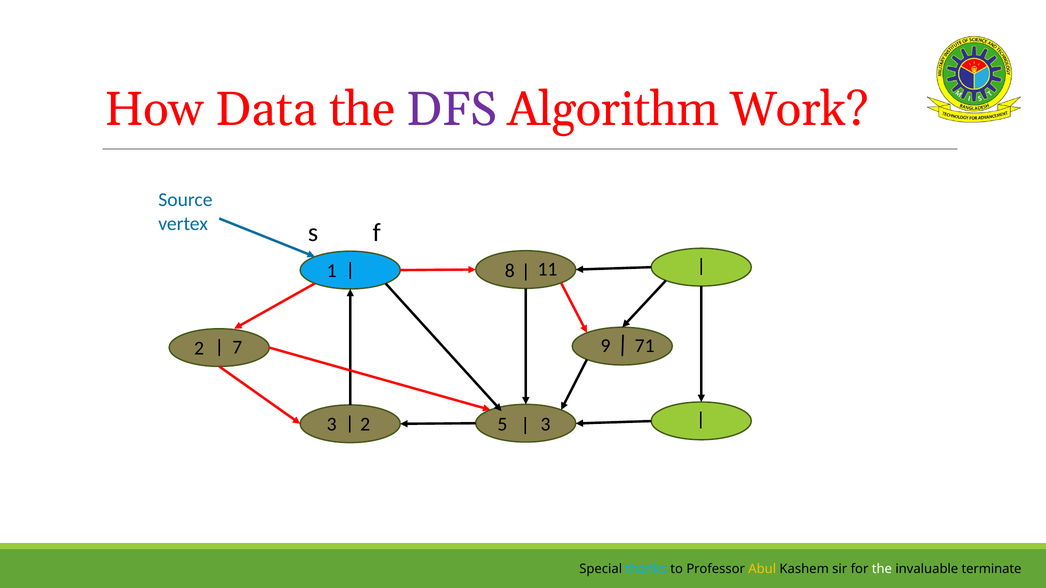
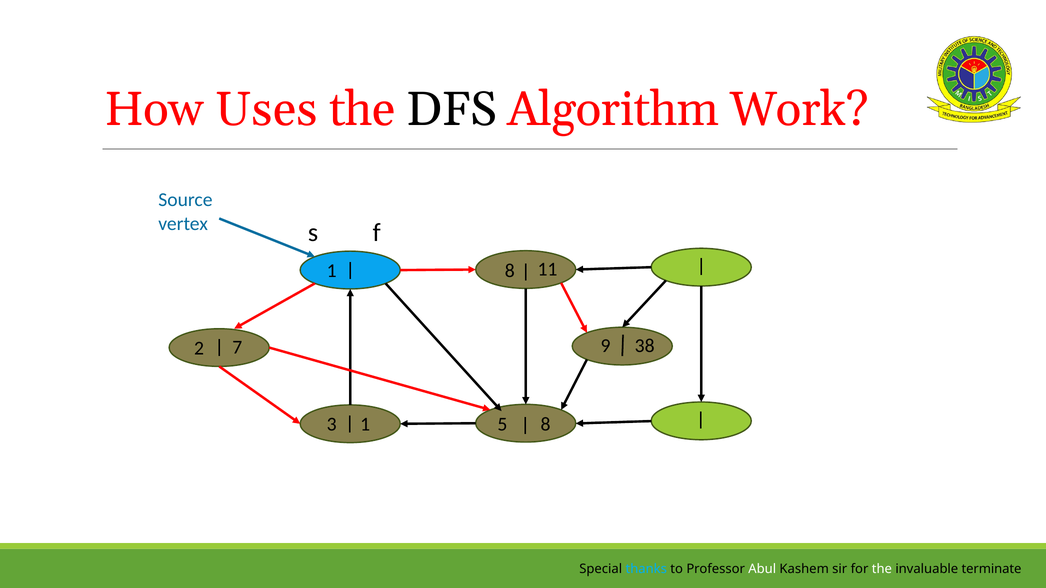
Data: Data -> Uses (266, 109)
DFS colour: purple -> black (451, 109)
71: 71 -> 38 (645, 346)
3 2: 2 -> 1 (365, 425)
5 3: 3 -> 8 (546, 425)
Abul colour: yellow -> white (762, 569)
